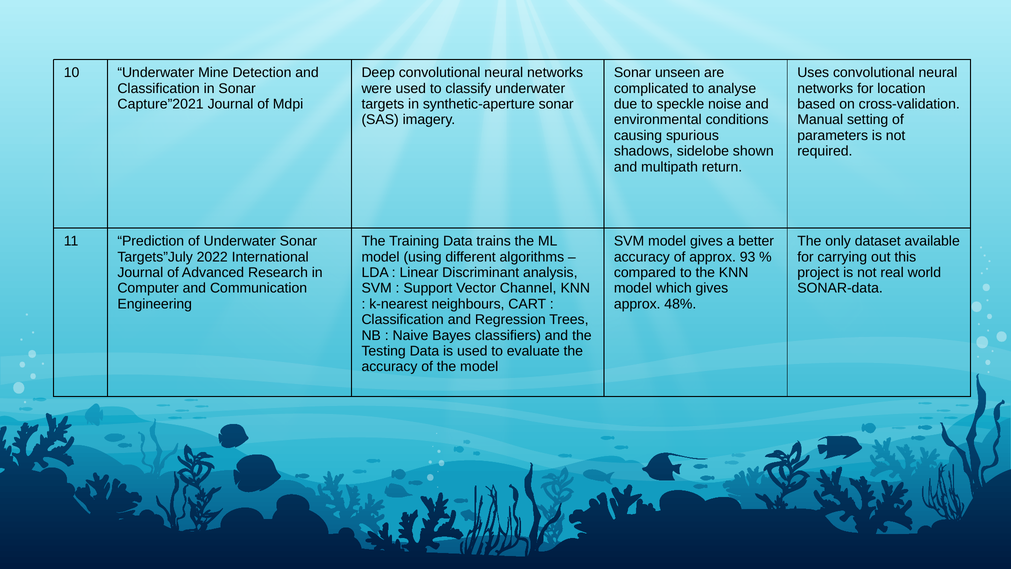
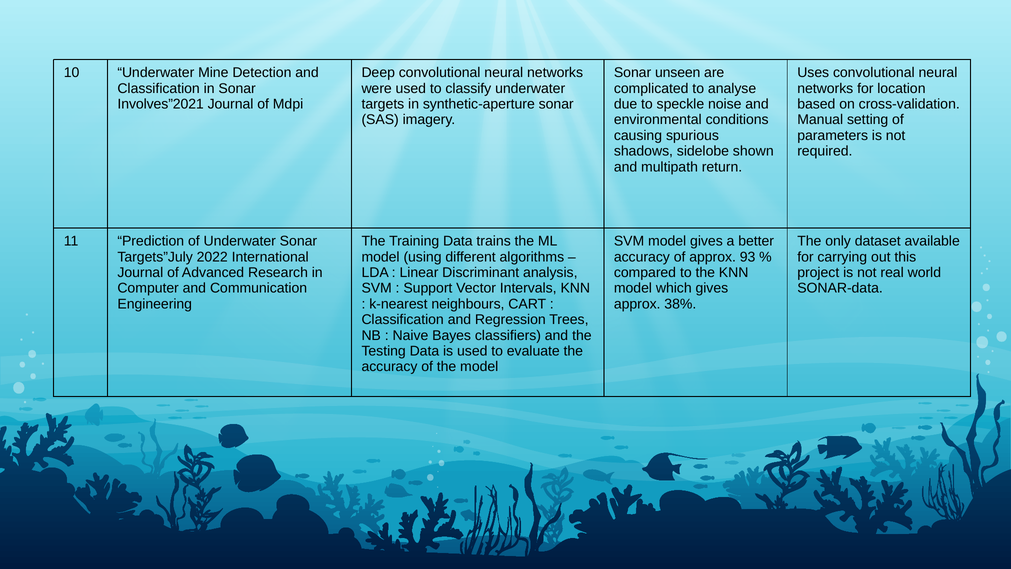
Capture”2021: Capture”2021 -> Involves”2021 (161, 104)
Channel: Channel -> Intervals (528, 288)
48%: 48% -> 38% (680, 304)
